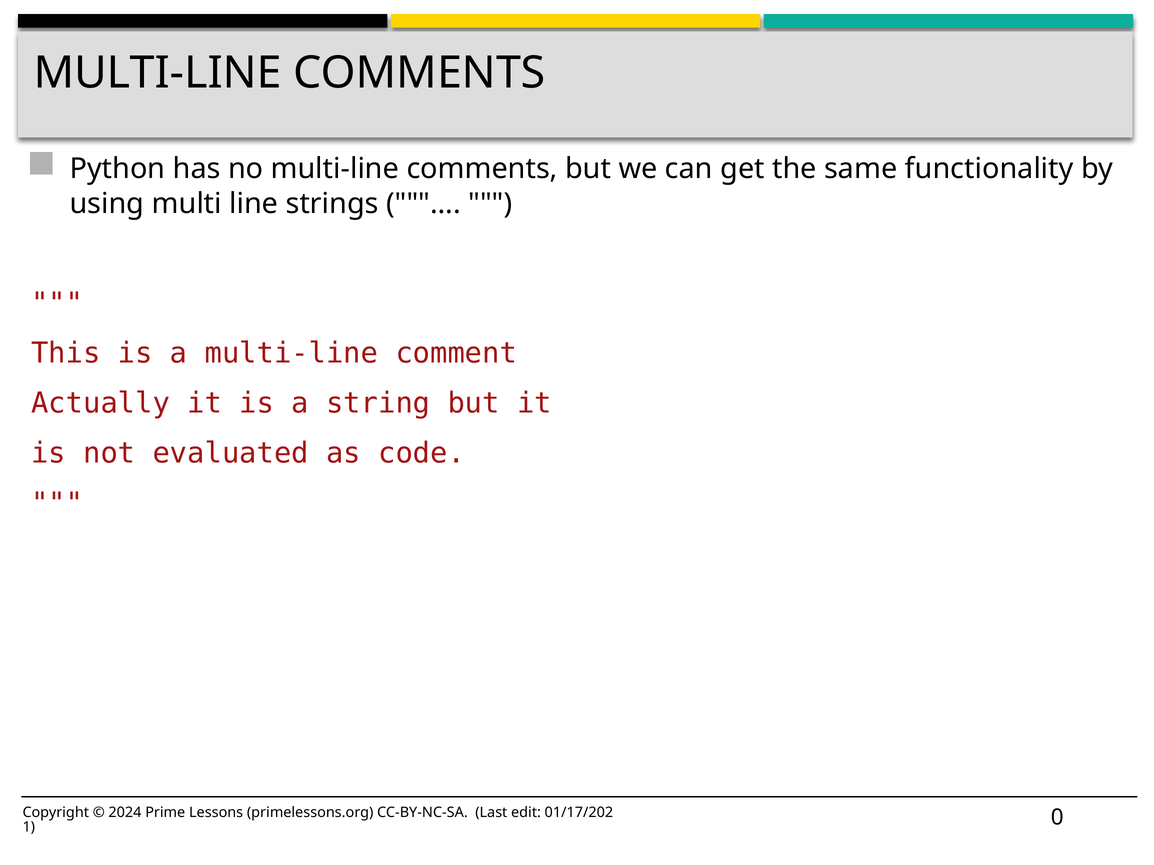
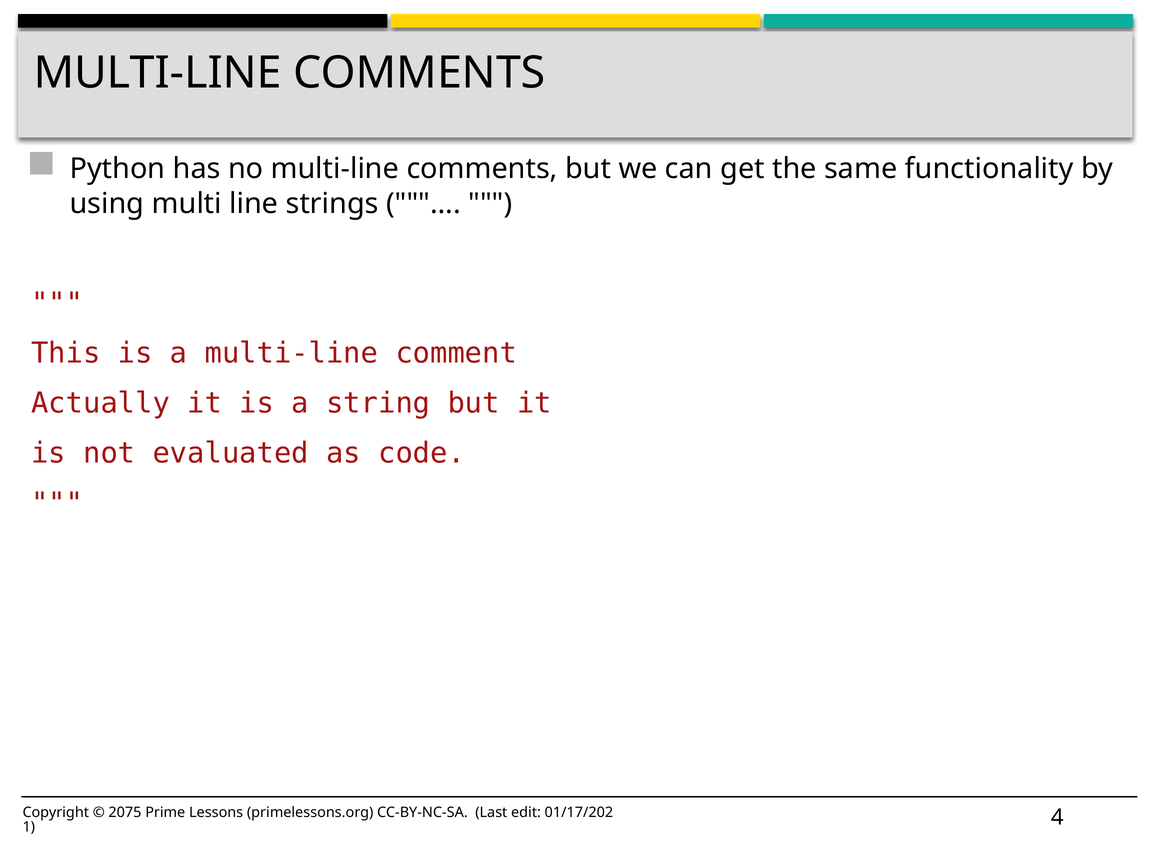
2024: 2024 -> 2075 (125, 813)
0: 0 -> 4 (1057, 818)
